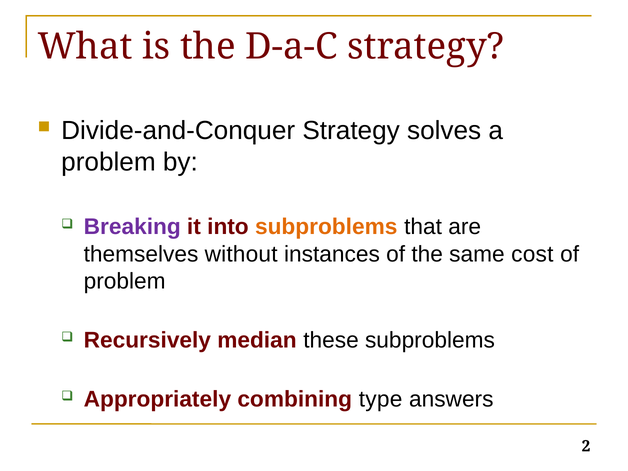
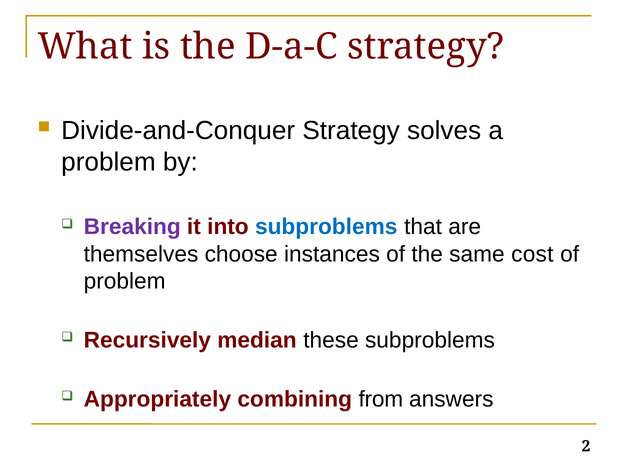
subproblems colour: orange -> blue (326, 227)
without: without -> choose (241, 254)
type: type -> from (381, 399)
